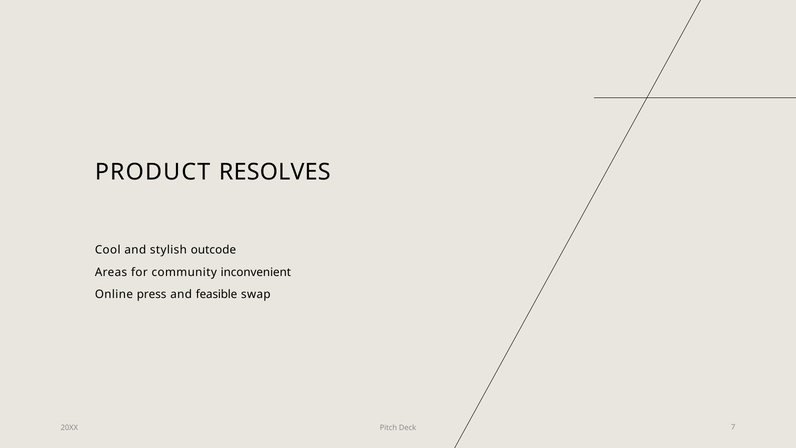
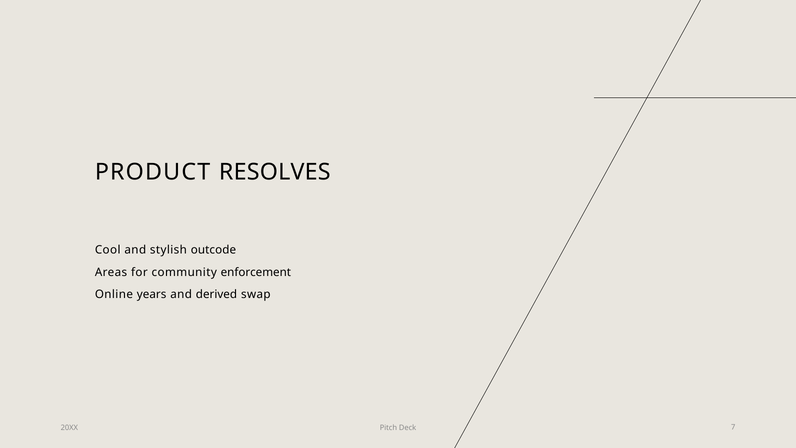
inconvenient: inconvenient -> enforcement (256, 272)
press: press -> years (152, 294)
feasible: feasible -> derived (216, 294)
